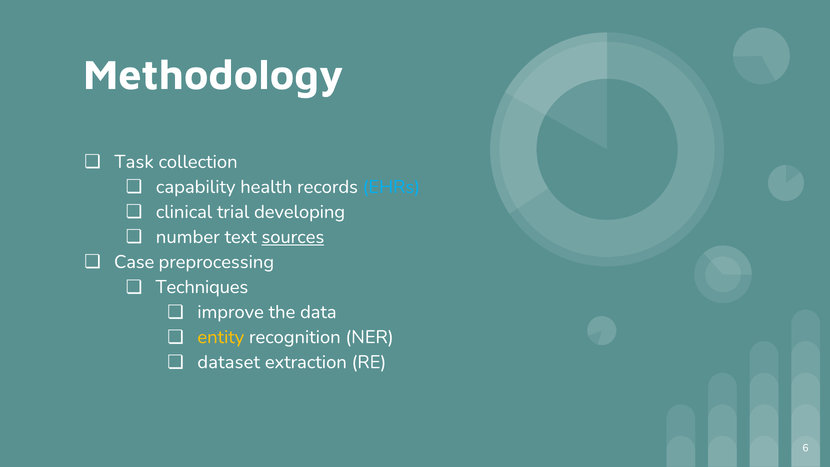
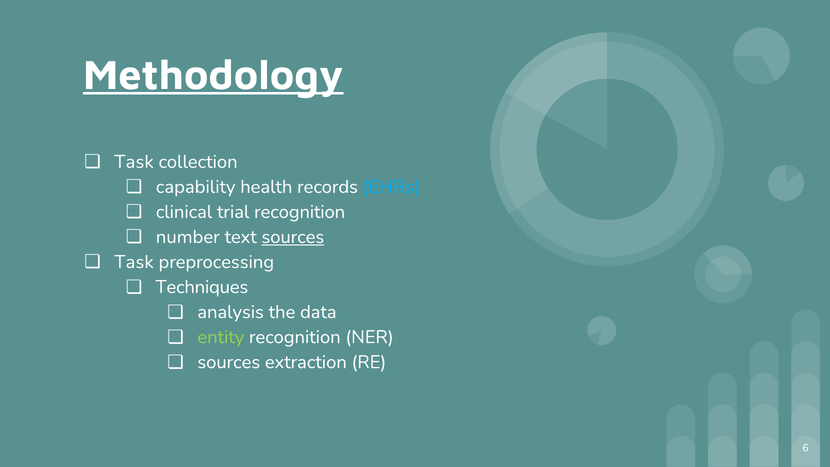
Methodology underline: none -> present (213, 75)
trial developing: developing -> recognition (300, 212)
Case: Case -> Task (134, 262)
improve: improve -> analysis (231, 312)
entity colour: yellow -> light green (221, 337)
dataset: dataset -> sources (229, 362)
